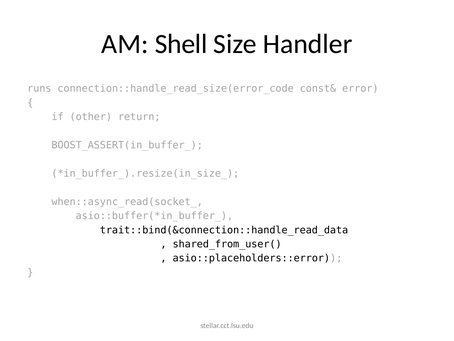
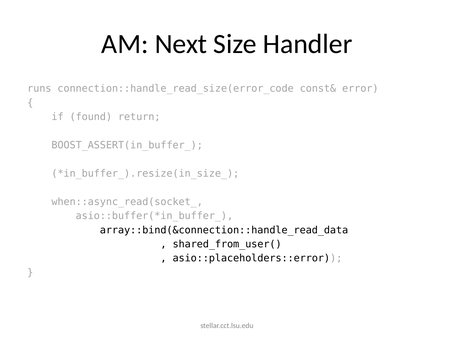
Shell: Shell -> Next (181, 44)
other: other -> found (91, 117)
trait::bind(&connection::handle_read_data: trait::bind(&connection::handle_read_data -> array::bind(&connection::handle_read_data (224, 230)
